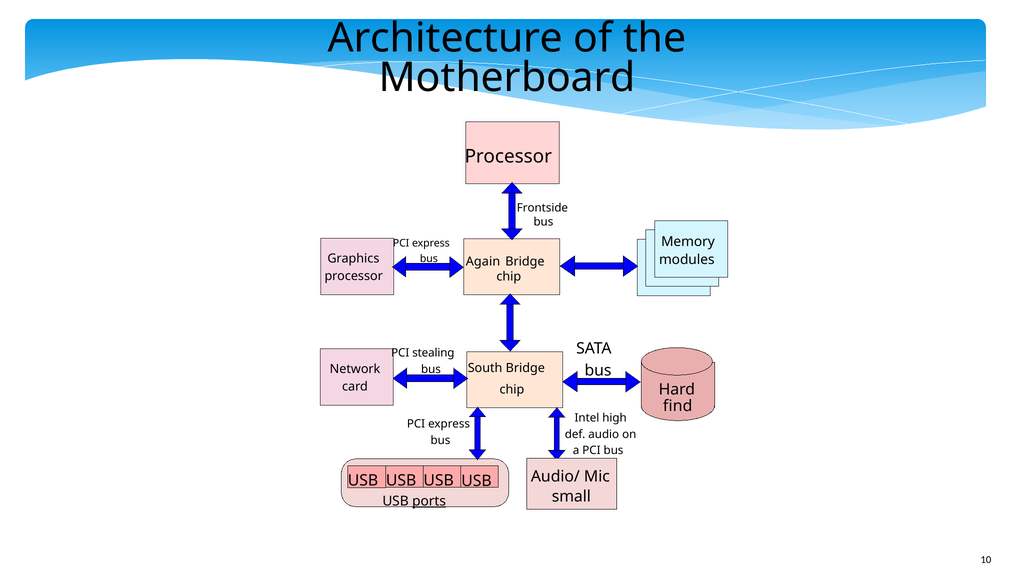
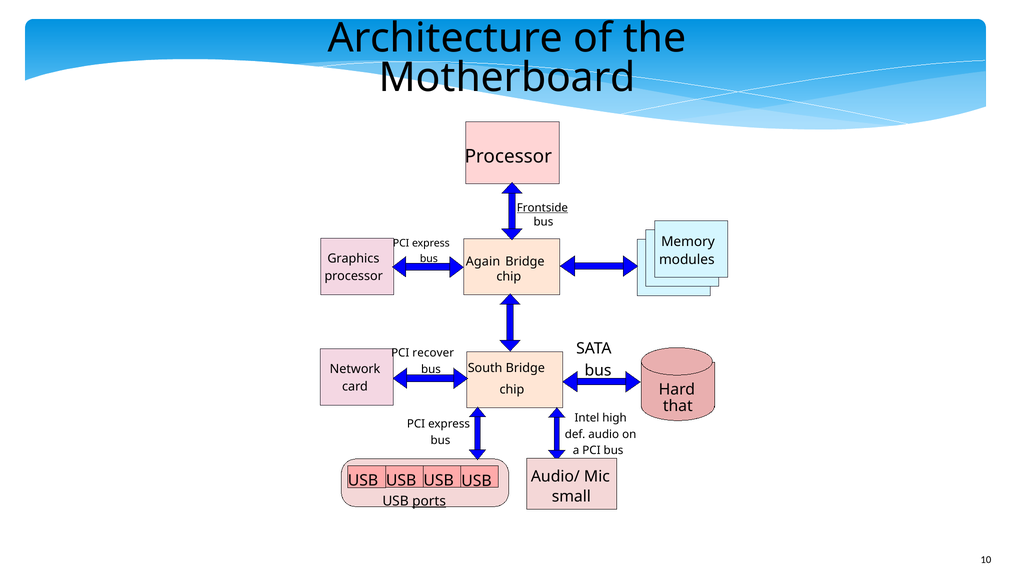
Frontside underline: none -> present (542, 208)
stealing: stealing -> recover (433, 353)
find: find -> that (678, 406)
